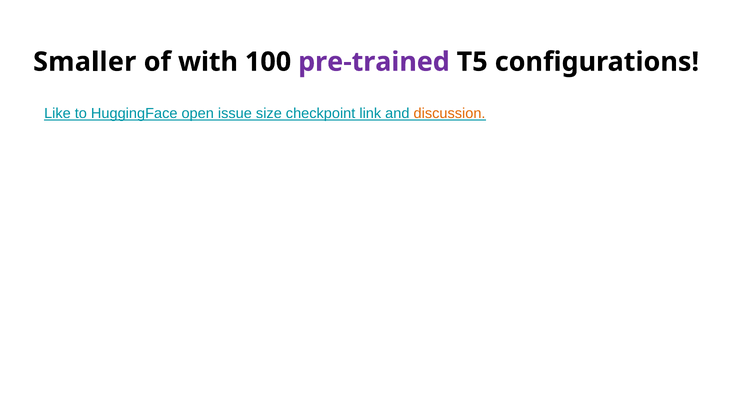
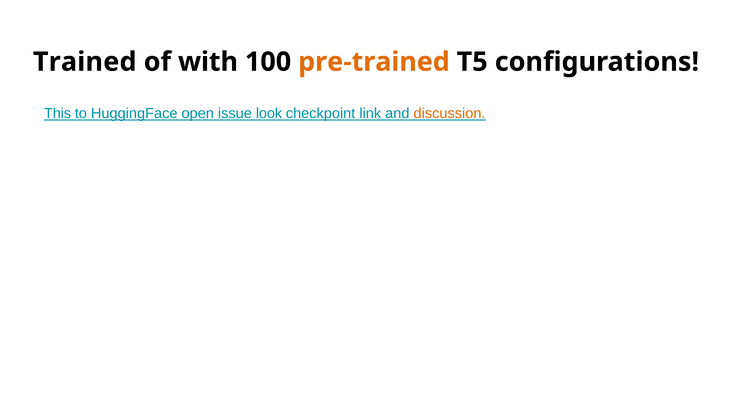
Smaller: Smaller -> Trained (85, 62)
pre-trained colour: purple -> orange (374, 62)
Like: Like -> This (58, 113)
size: size -> look (269, 113)
